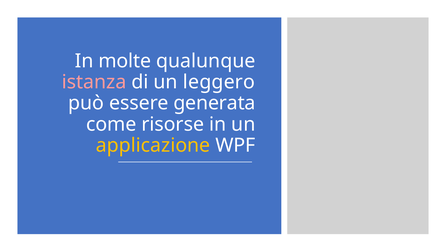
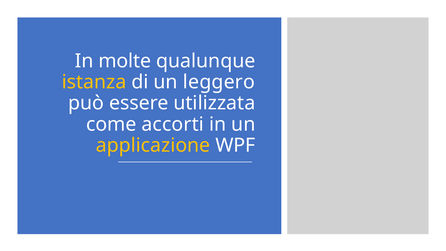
istanza colour: pink -> yellow (94, 82)
generata: generata -> utilizzata (214, 103)
risorse: risorse -> accorti (173, 124)
